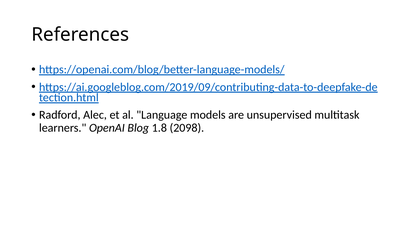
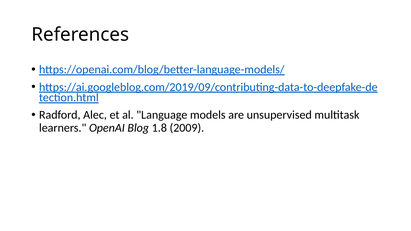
2098: 2098 -> 2009 (187, 128)
